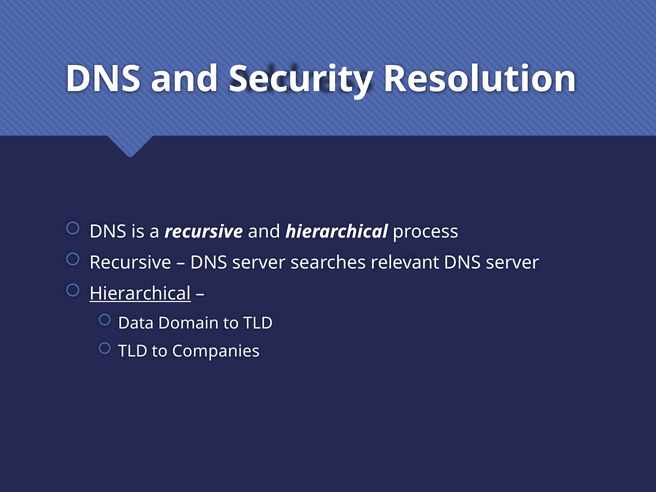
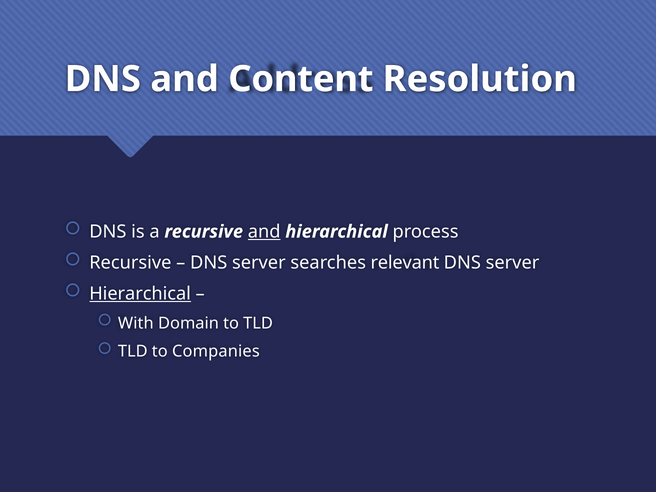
Security: Security -> Content (301, 79)
and underline: none -> present (264, 232)
Data: Data -> With (136, 323)
